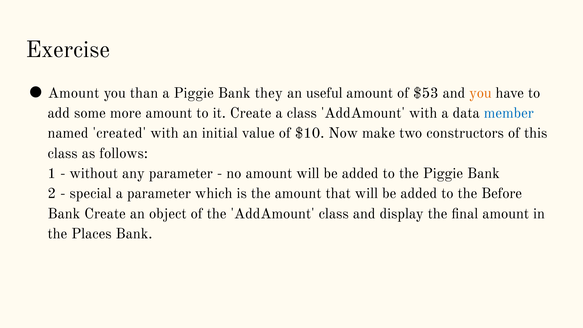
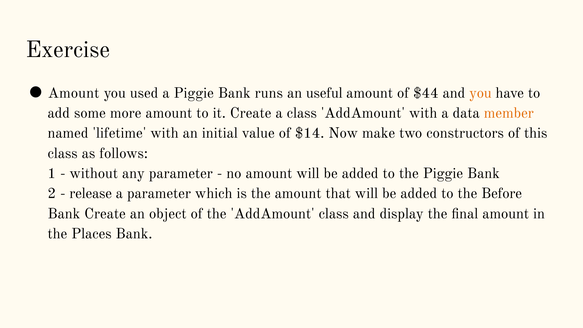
than: than -> used (144, 93)
they: they -> runs (269, 93)
$53: $53 -> $44 (426, 93)
member colour: blue -> orange (509, 113)
created: created -> lifetime (119, 133)
$10: $10 -> $14 (310, 133)
special: special -> release (91, 193)
